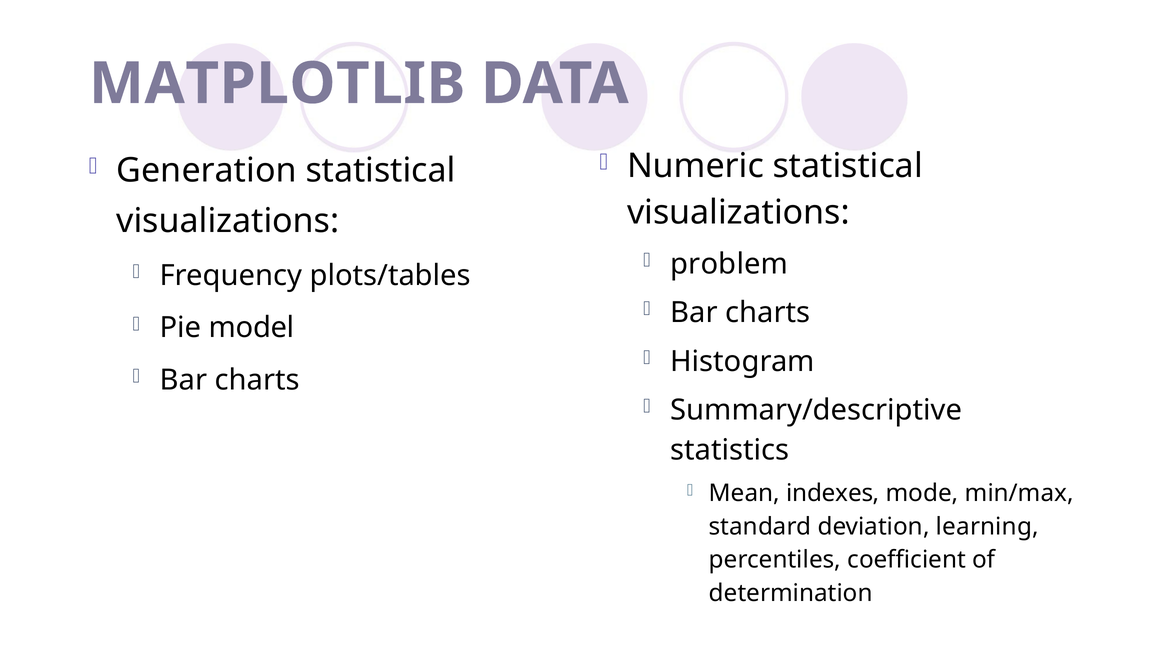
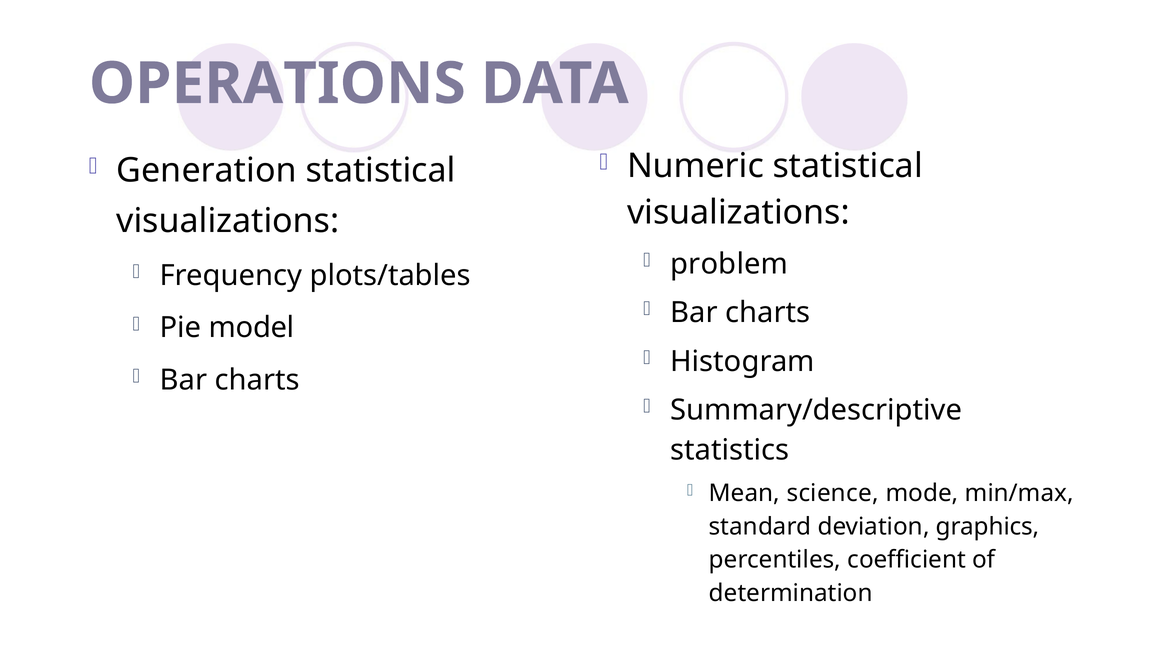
MATPLOTLIB: MATPLOTLIB -> OPERATIONS (277, 84)
indexes: indexes -> science (833, 493)
learning: learning -> graphics (987, 526)
